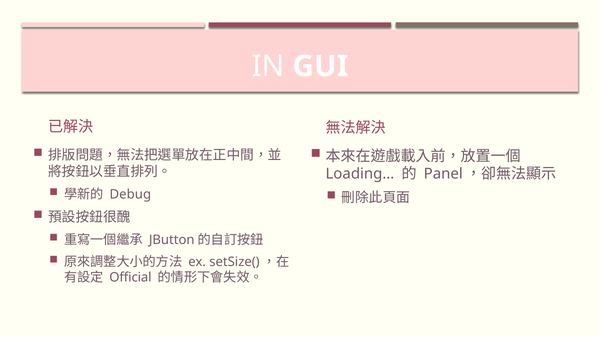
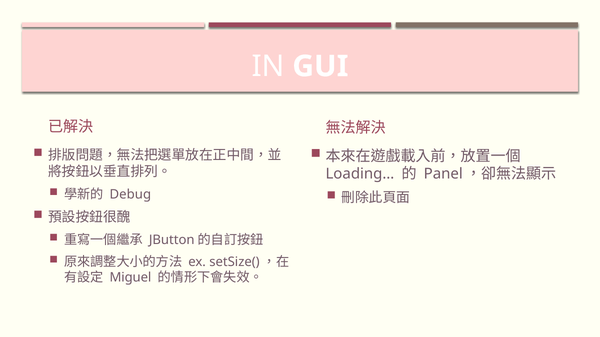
Official: Official -> Miguel (130, 278)
